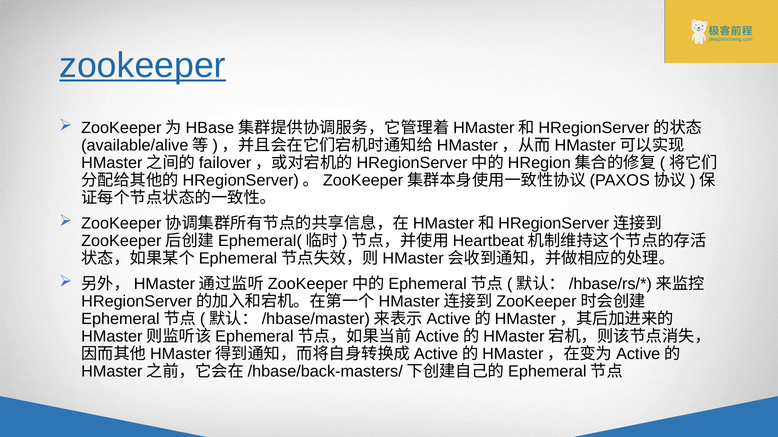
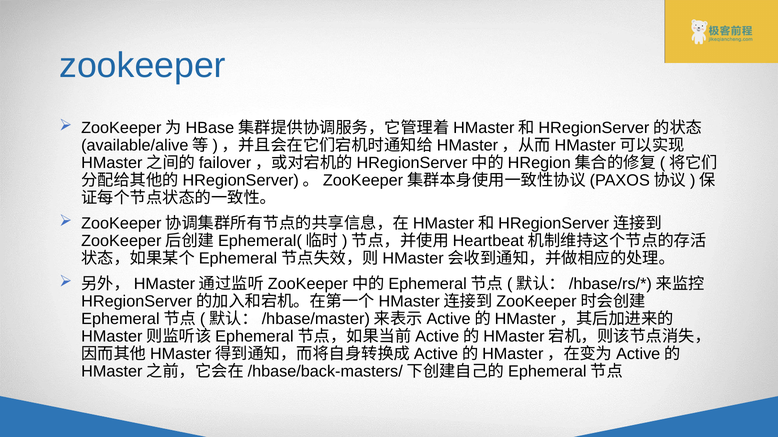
zookeeper underline: present -> none (143, 65)
